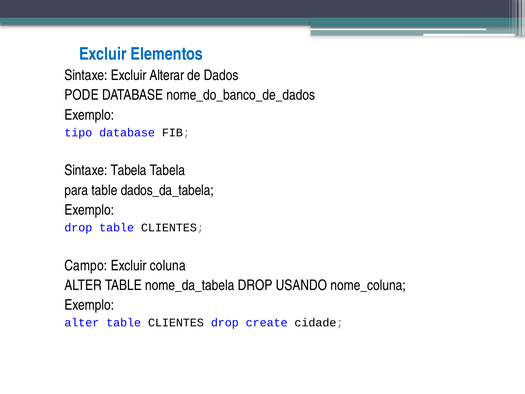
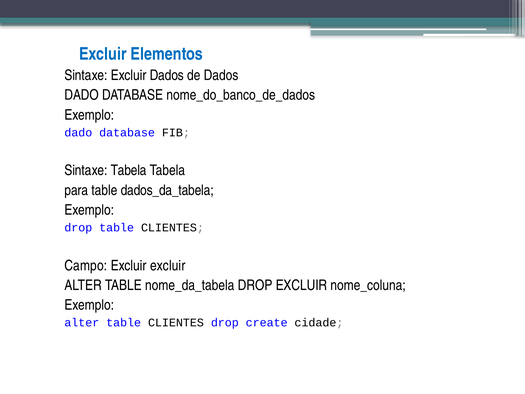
Excluir Alterar: Alterar -> Dados (167, 75)
PODE: PODE -> DADO (82, 95)
tipo: tipo -> dado (78, 132)
Excluir coluna: coluna -> excluir (168, 265)
DROP USANDO: USANDO -> EXCLUIR (301, 285)
